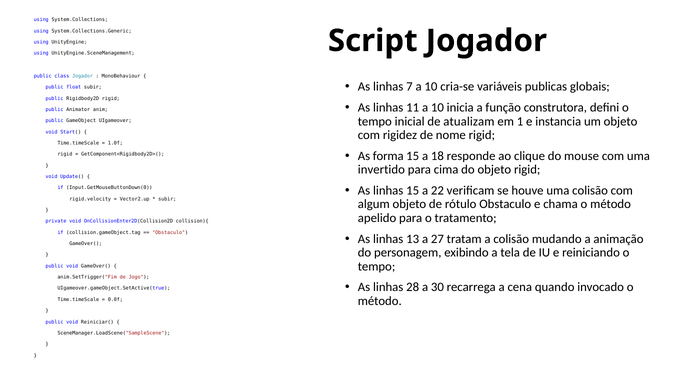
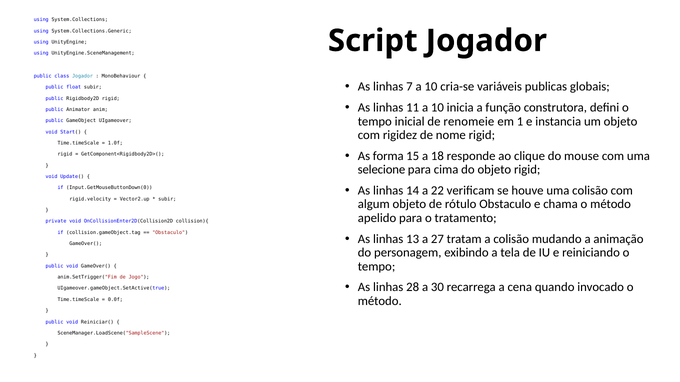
atualizam: atualizam -> renomeie (469, 121)
invertido: invertido -> selecione (381, 170)
linhas 15: 15 -> 14 (413, 191)
